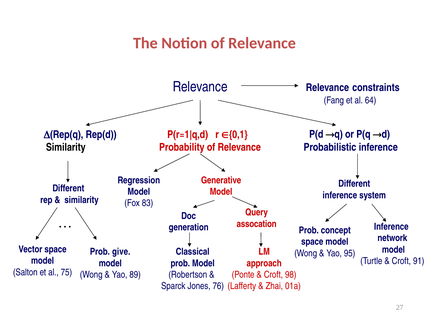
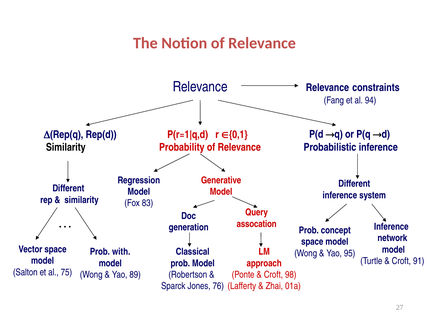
64: 64 -> 94 (371, 100)
give: give -> with (121, 252)
